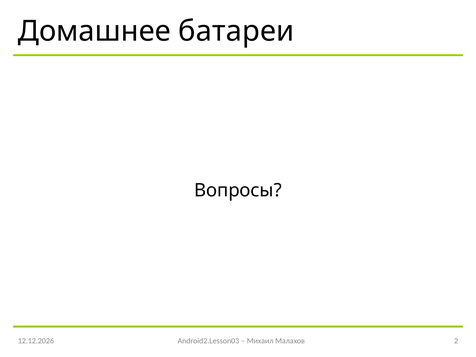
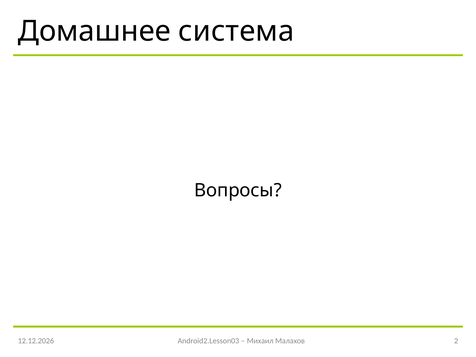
батареи: батареи -> система (236, 31)
